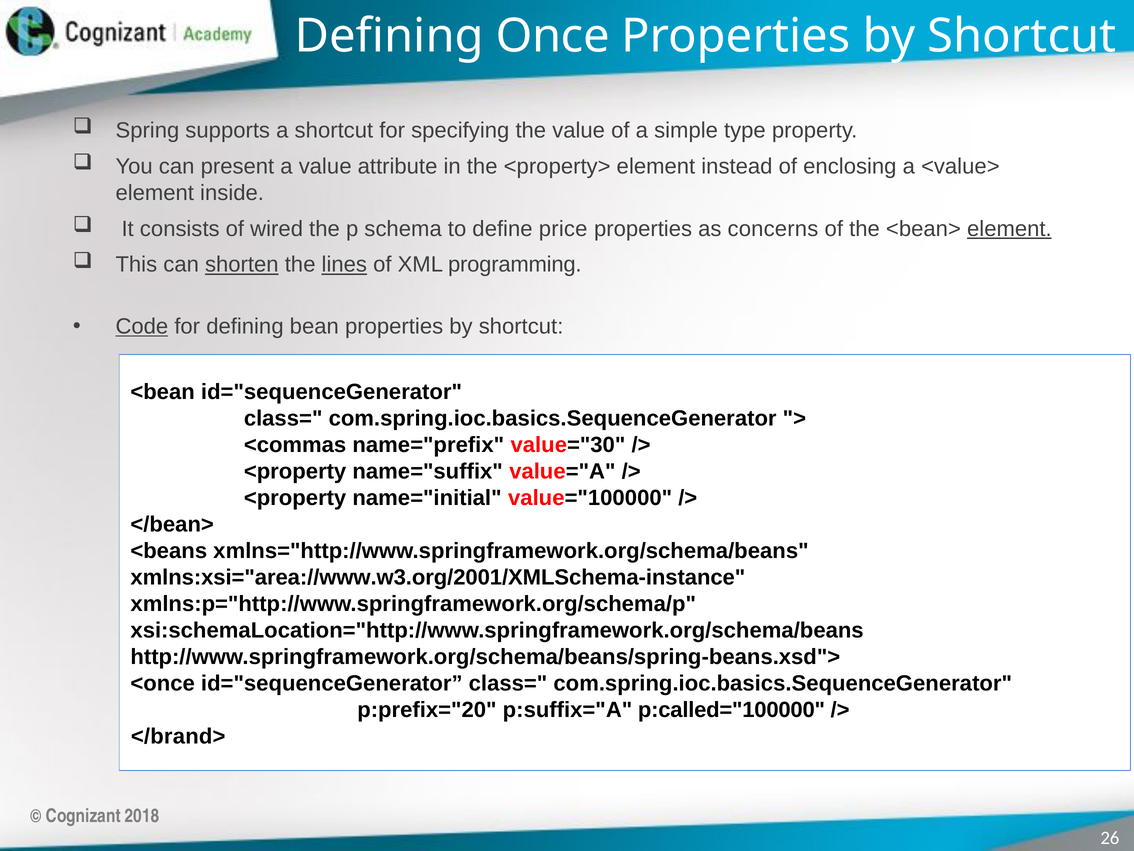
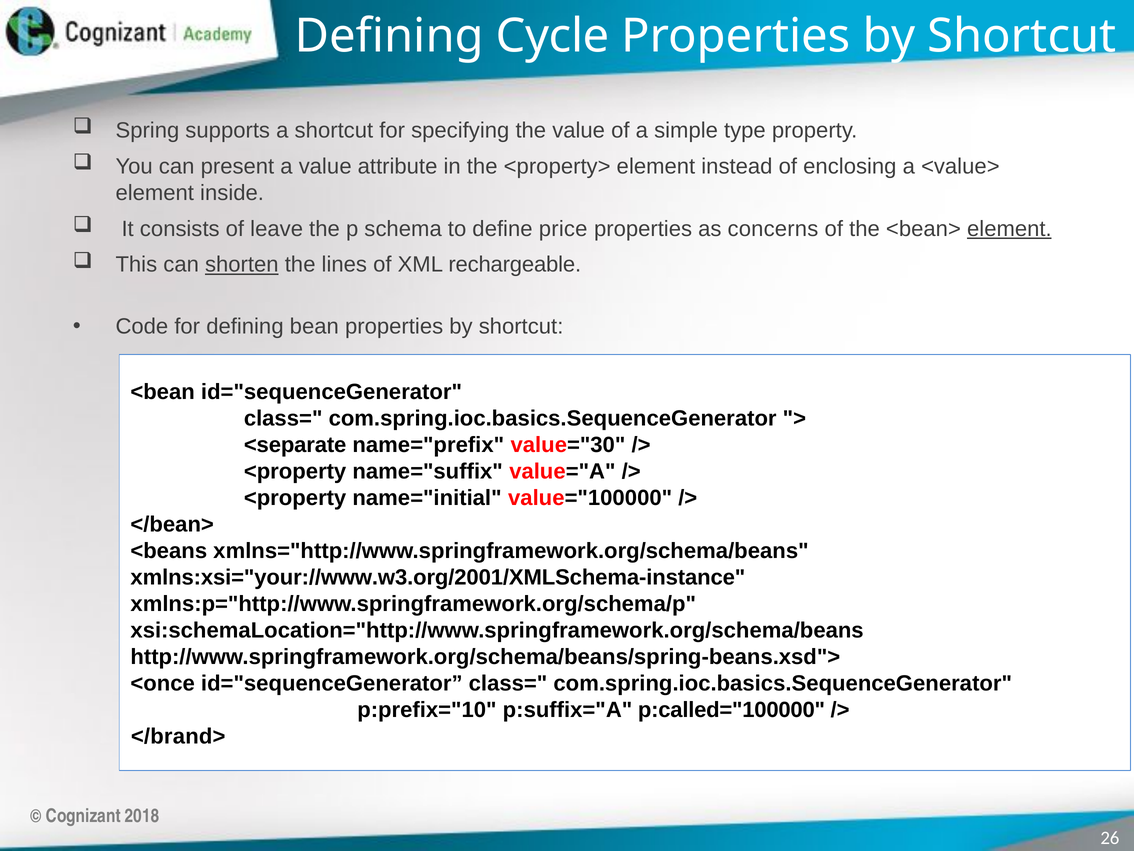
Once: Once -> Cycle (553, 36)
wired: wired -> leave (277, 229)
lines underline: present -> none (344, 265)
programming: programming -> rechargeable (515, 265)
Code underline: present -> none (142, 326)
<commas: <commas -> <separate (295, 445)
xmlns:xsi="area://www.w3.org/2001/XMLSchema-instance: xmlns:xsi="area://www.w3.org/2001/XMLSchema-instance -> xmlns:xsi="your://www.w3.org/2001/XMLSchema-instance (438, 577)
p:prefix="20: p:prefix="20 -> p:prefix="10 (427, 709)
